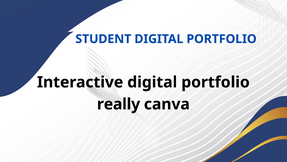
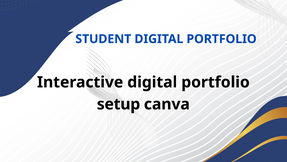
really: really -> setup (119, 104)
